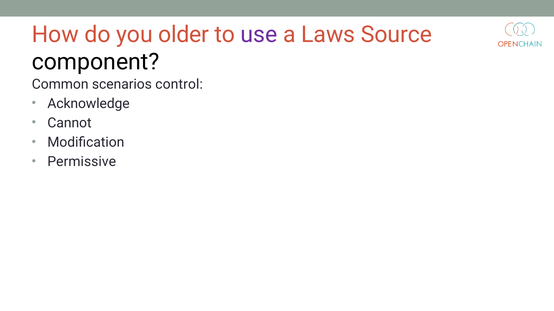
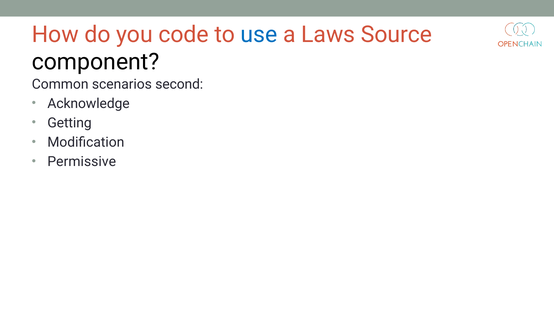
older: older -> code (184, 34)
use colour: purple -> blue (259, 34)
control: control -> second (179, 84)
Cannot: Cannot -> Getting (69, 123)
